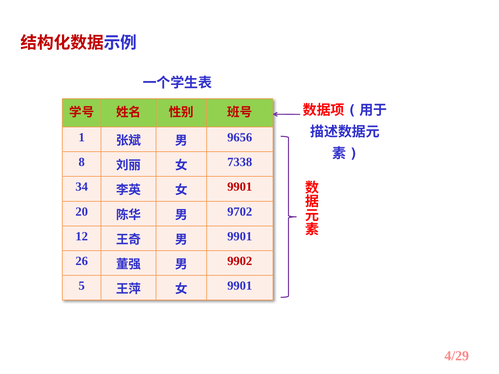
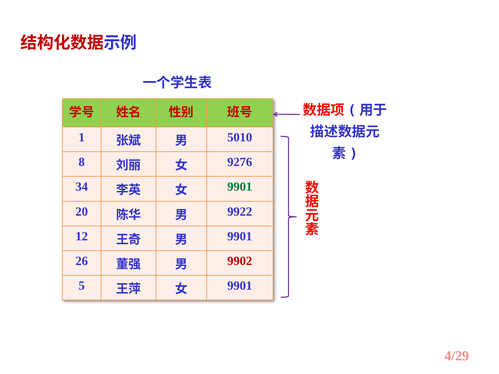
9656: 9656 -> 5010 (240, 137)
7338: 7338 -> 9276 (240, 162)
9901 colour: red -> green (240, 187)
9702: 9702 -> 9922 (240, 212)
